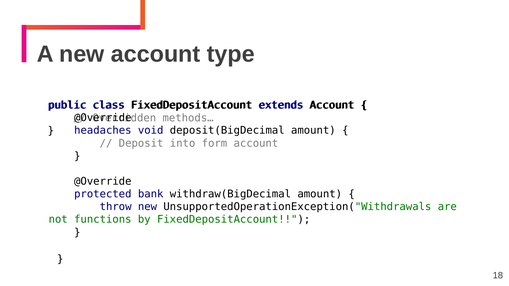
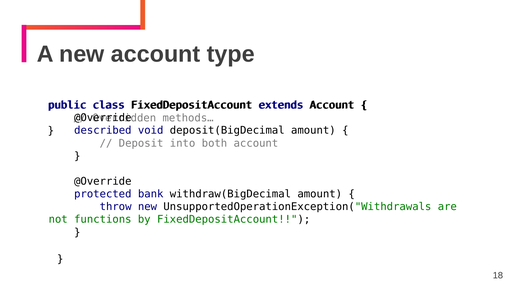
headaches: headaches -> described (103, 131)
form: form -> both (214, 143)
